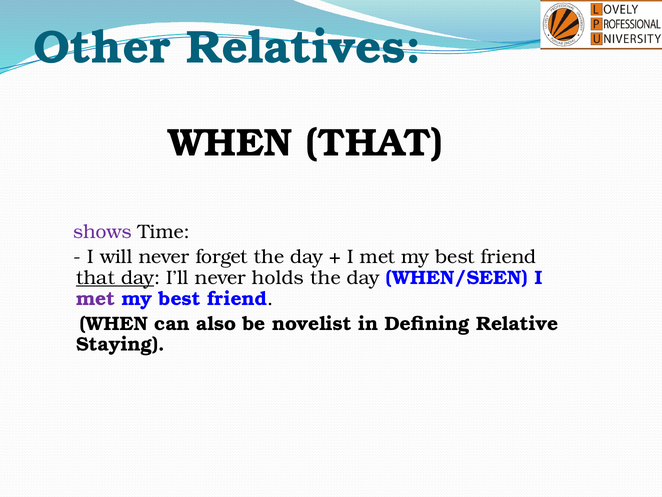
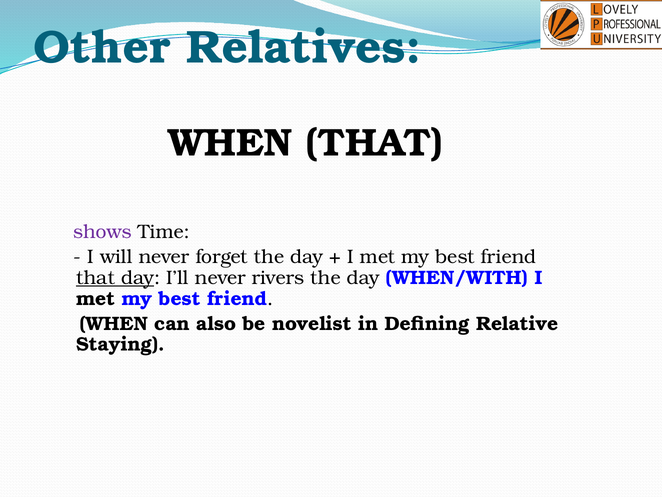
holds: holds -> rivers (278, 278)
WHEN/SEEN: WHEN/SEEN -> WHEN/WITH (457, 278)
met colour: purple -> black (96, 298)
